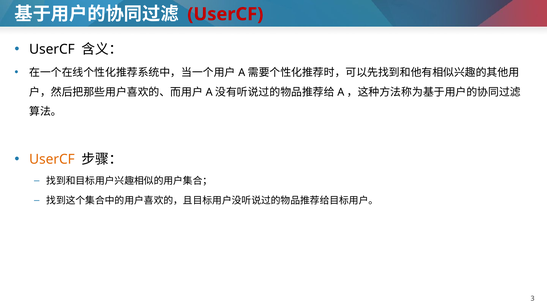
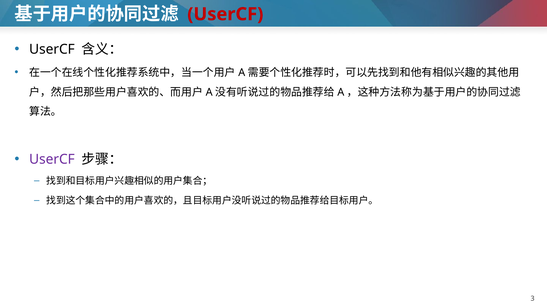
UserCF colour: orange -> purple (52, 159)
